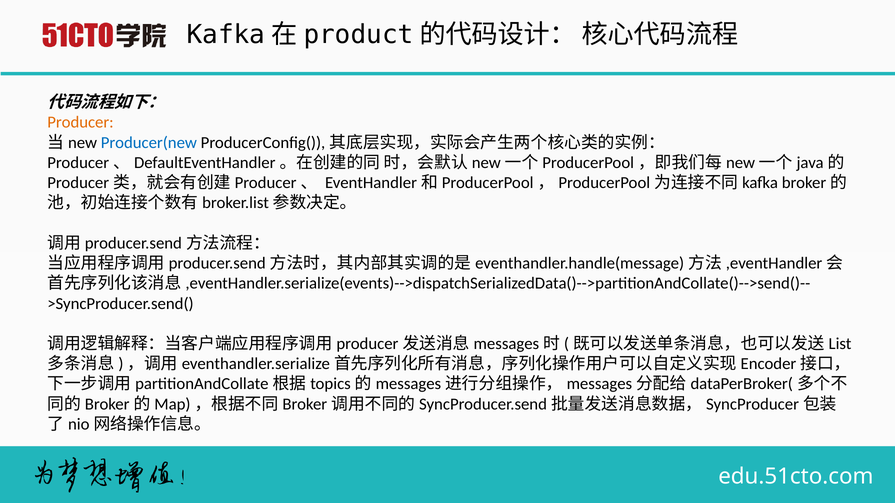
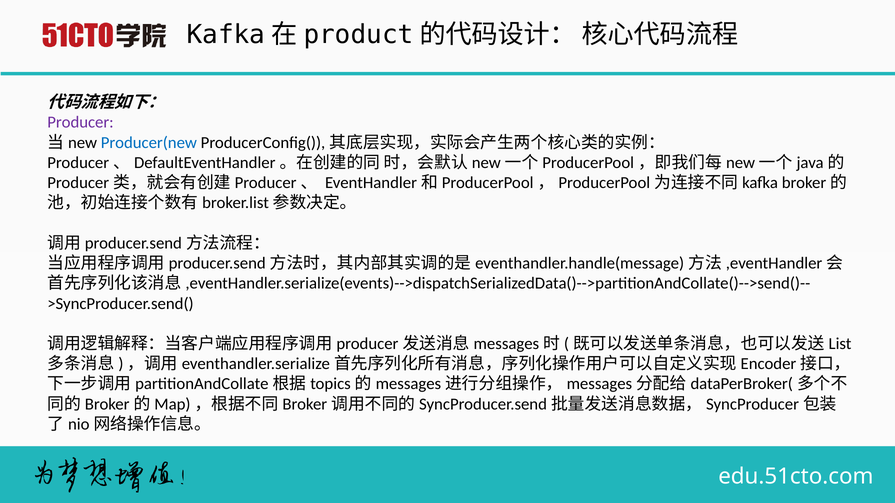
Producer colour: orange -> purple (80, 123)
